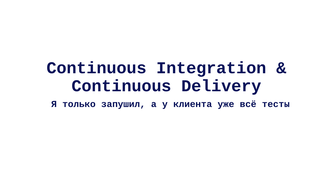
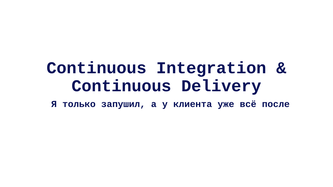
тесты: тесты -> после (276, 104)
